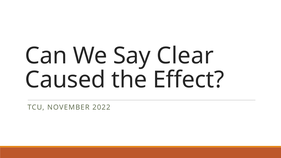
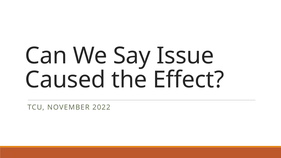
Clear: Clear -> Issue (185, 56)
